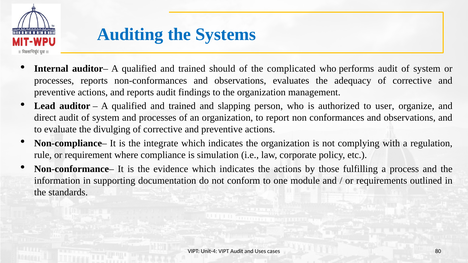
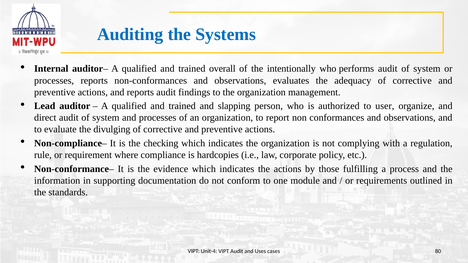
should: should -> overall (222, 69)
complicated: complicated -> intentionally (291, 69)
integrate: integrate -> checking (161, 143)
simulation: simulation -> hardcopies (218, 155)
